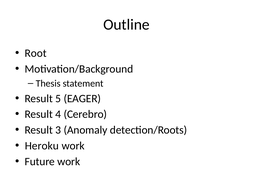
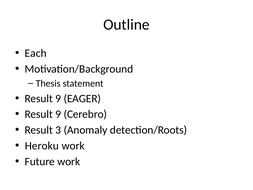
Root: Root -> Each (36, 53)
5: 5 -> 9 (58, 98)
4: 4 -> 9 (58, 114)
